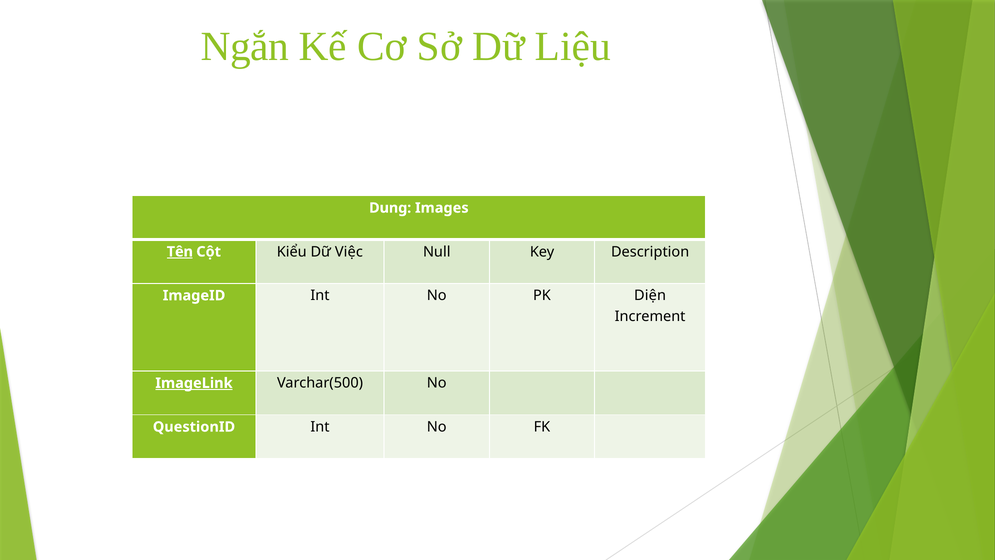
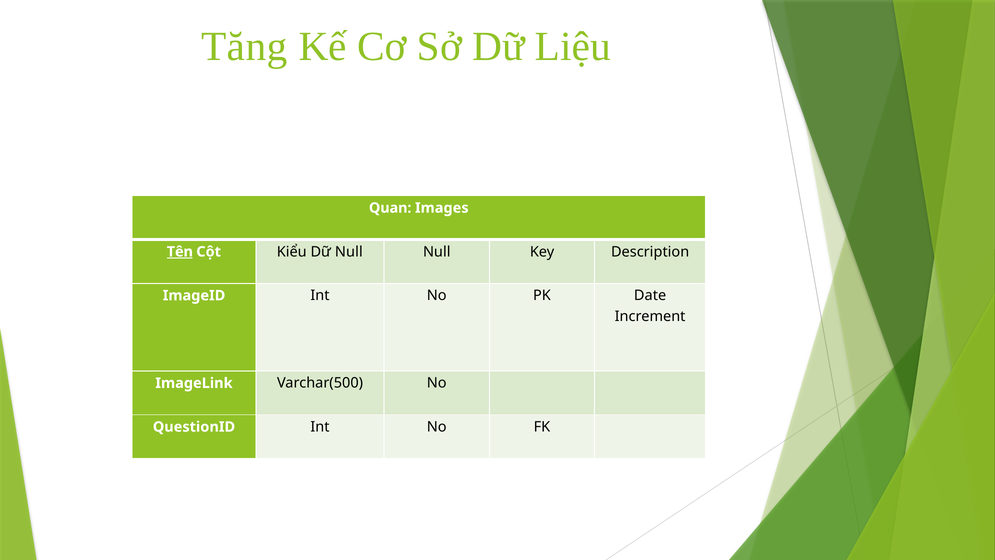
Ngắn: Ngắn -> Tăng (244, 47)
Dung: Dung -> Quan (390, 208)
Dữ Việc: Việc -> Null (349, 252)
Diện: Diện -> Date (650, 295)
ImageLink underline: present -> none (194, 383)
